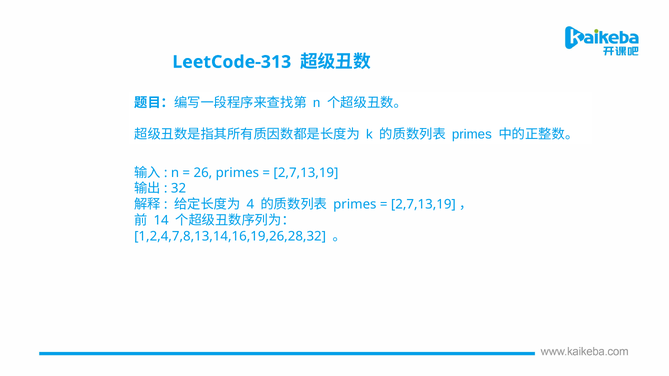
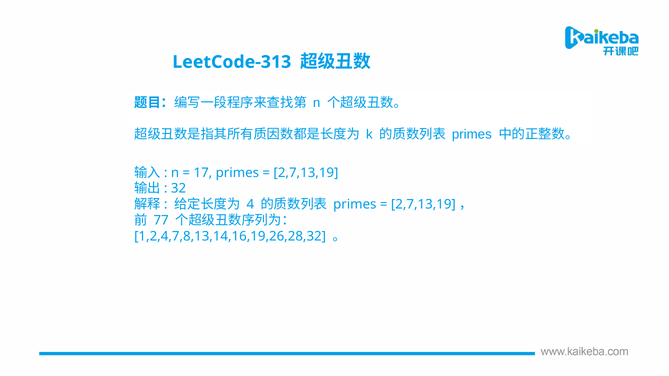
26: 26 -> 17 (203, 173)
14: 14 -> 77 (161, 221)
